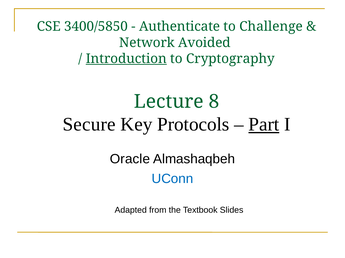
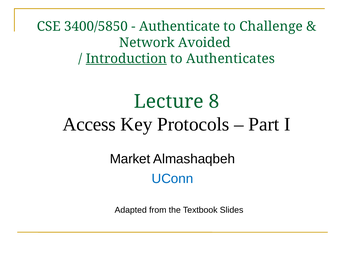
Cryptography: Cryptography -> Authenticates (230, 59)
Secure: Secure -> Access (89, 125)
Part underline: present -> none (264, 125)
Oracle: Oracle -> Market (130, 159)
